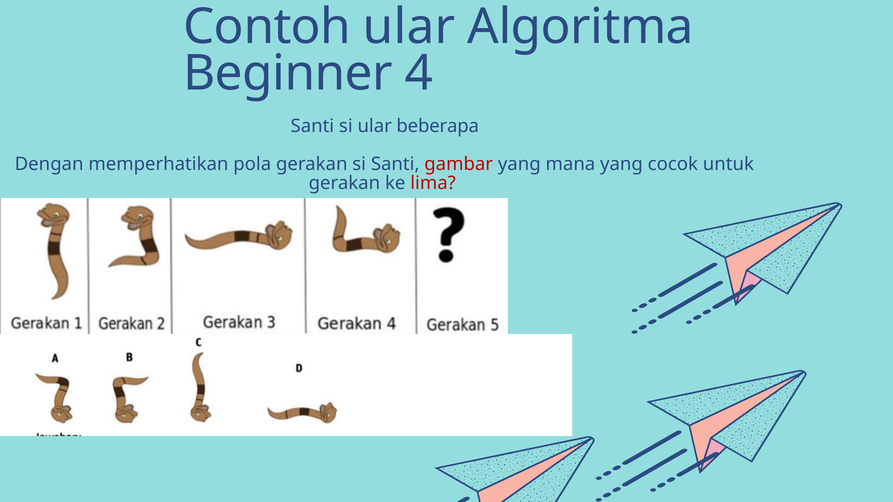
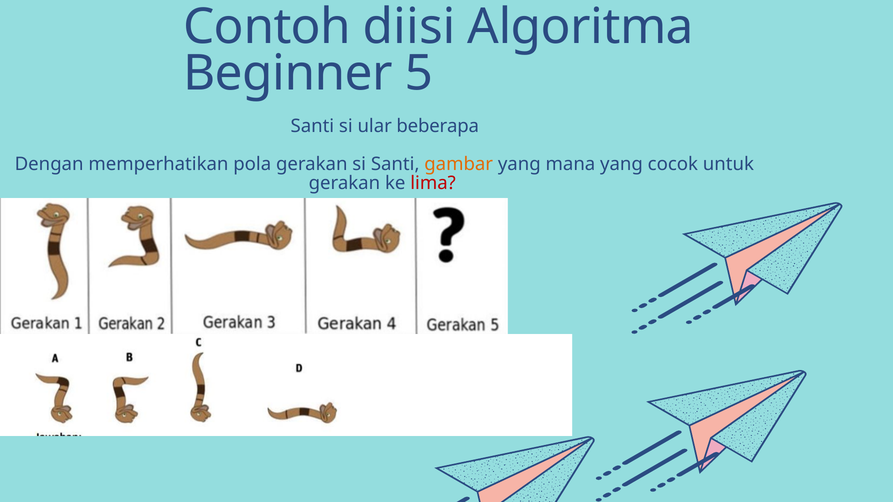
Contoh ular: ular -> diisi (409, 27)
4: 4 -> 5 (419, 74)
gambar colour: red -> orange (459, 164)
